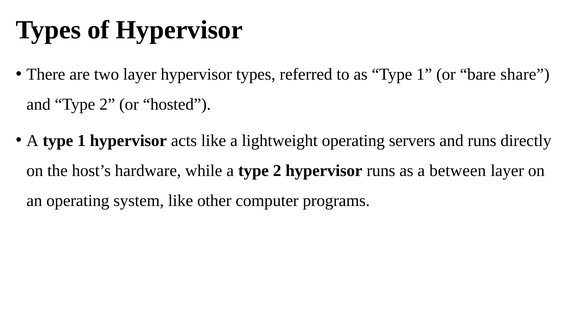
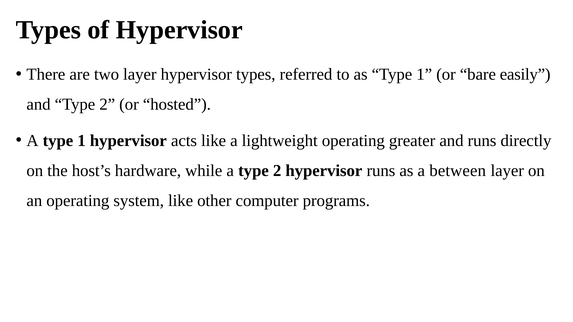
share: share -> easily (525, 74)
servers: servers -> greater (412, 141)
